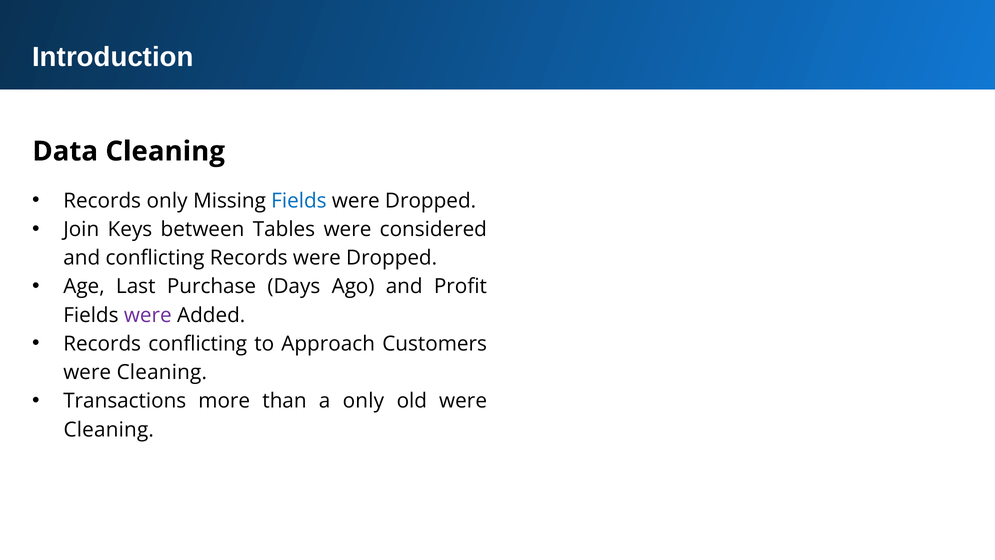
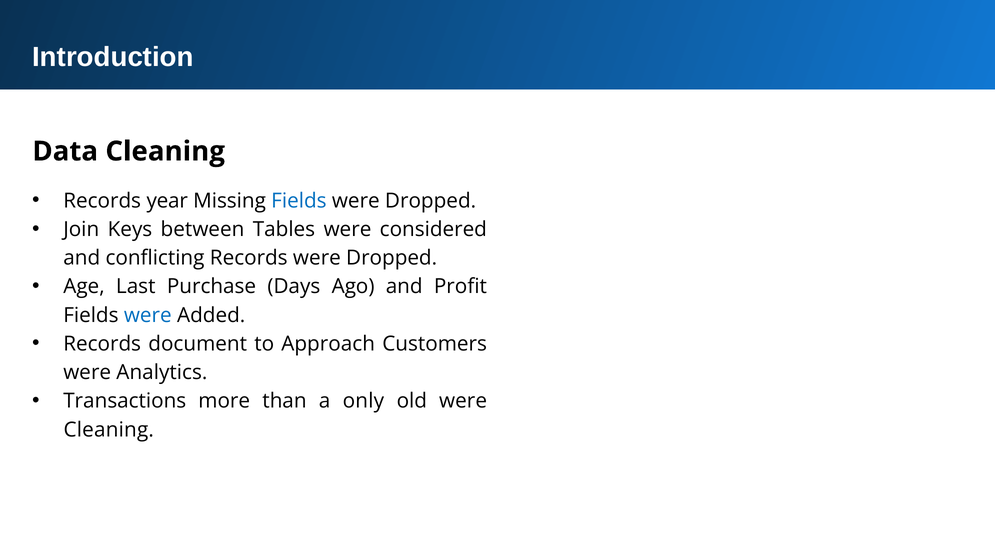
Records only: only -> year (167, 201)
were colour: purple -> blue (148, 315)
Records conflicting: conflicting -> document (198, 344)
Cleaning: Cleaning -> Analytics (162, 372)
